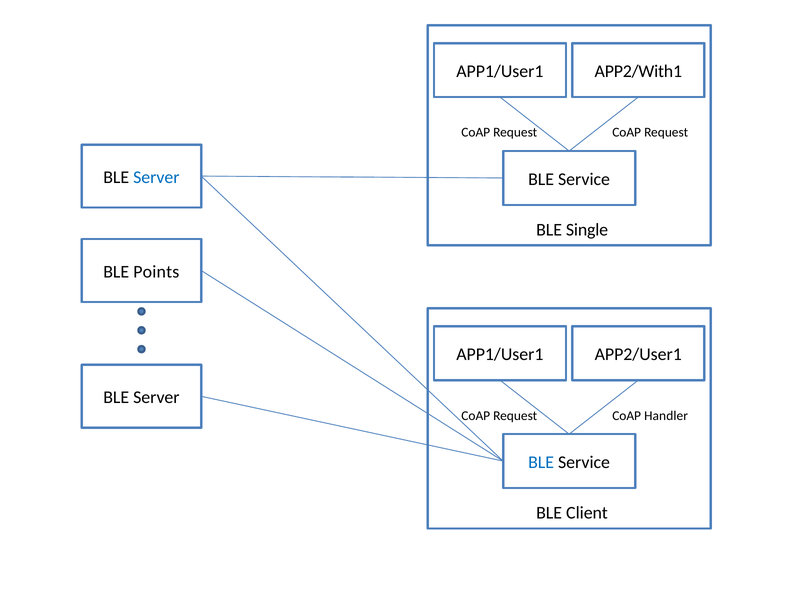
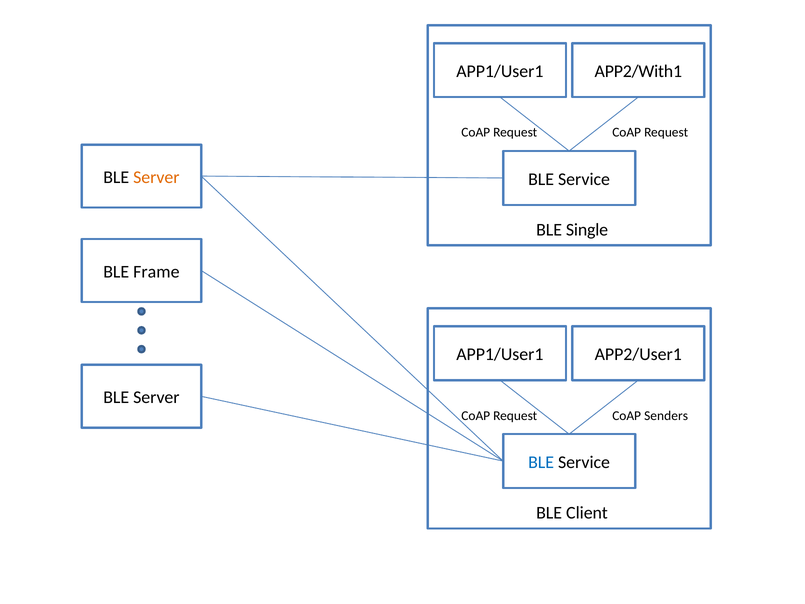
Server colour: blue -> orange (156, 177)
Points: Points -> Frame (156, 272)
Handler: Handler -> Senders (666, 415)
